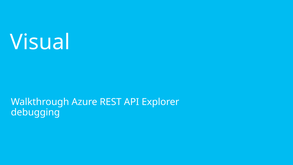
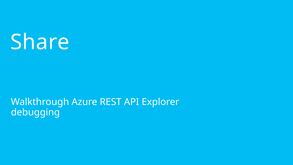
Visual: Visual -> Share (40, 42)
